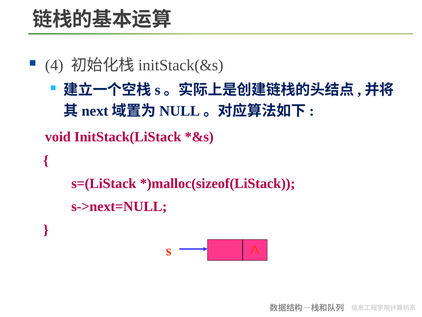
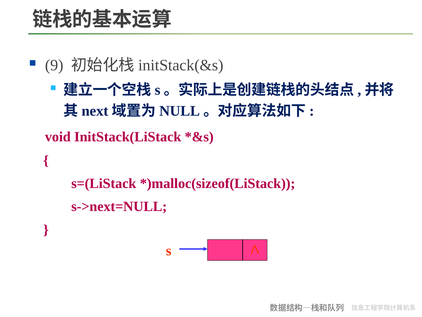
4: 4 -> 9 (54, 65)
